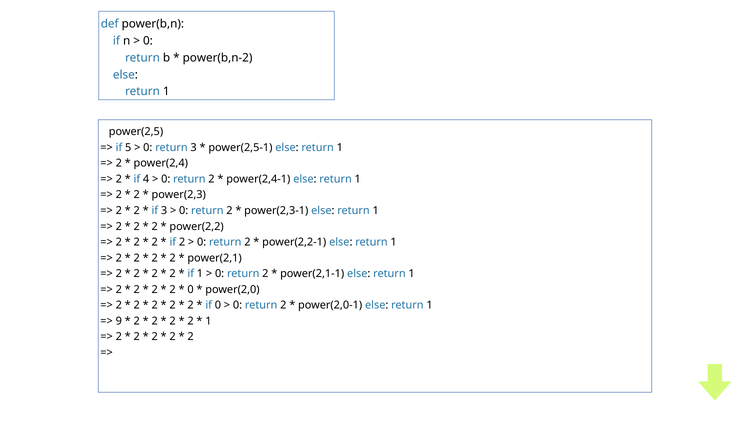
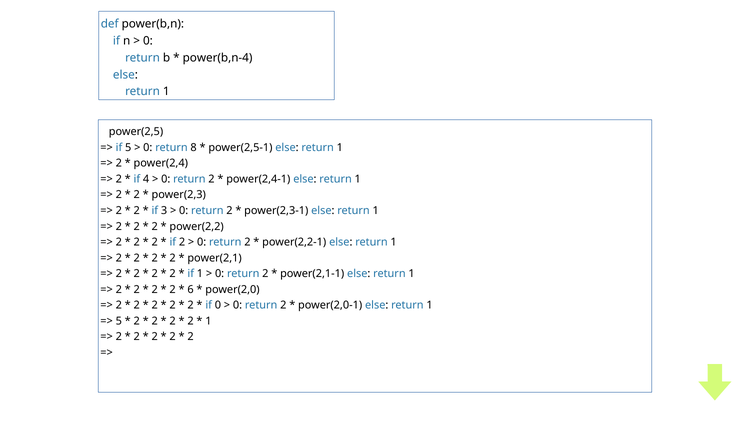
power(b,n-2: power(b,n-2 -> power(b,n-4 (218, 58)
return 3: 3 -> 8 (194, 148)
0: 0 -> 6 (191, 289)
9: 9 -> 5 (119, 321)
